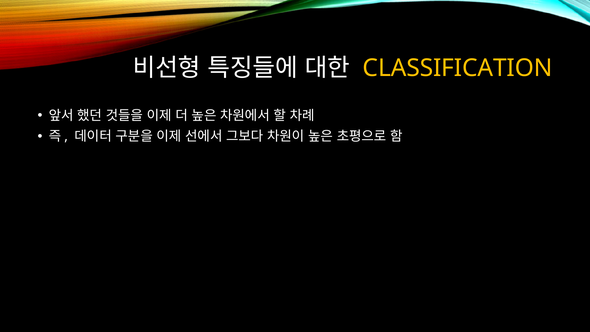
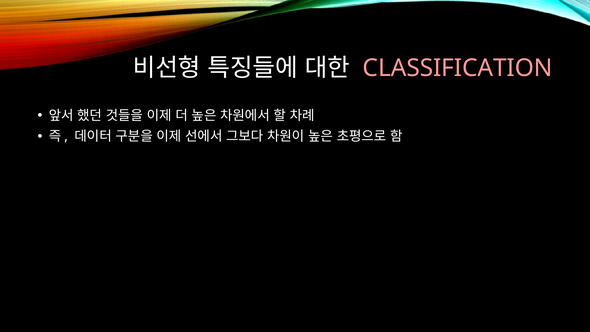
CLASSIFICATION colour: yellow -> pink (458, 68)
